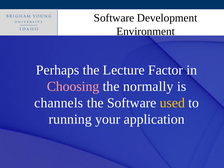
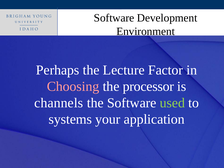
normally: normally -> processor (148, 86)
used colour: yellow -> light green (172, 103)
running: running -> systems (70, 119)
